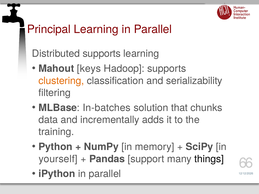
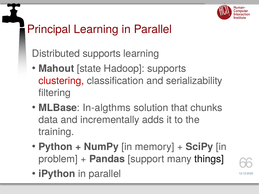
keys: keys -> state (89, 69)
clustering colour: orange -> red (61, 81)
In-batches: In-batches -> In-algthms (107, 108)
yourself: yourself -> problem (58, 159)
